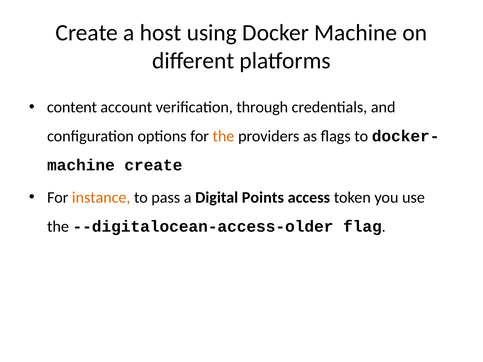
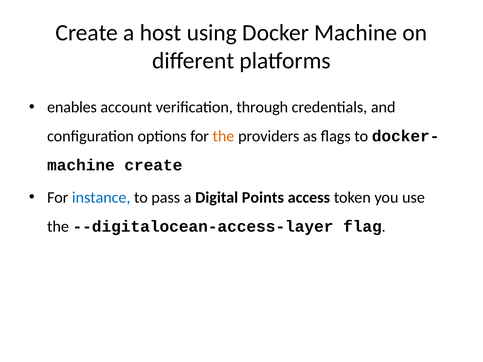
content: content -> enables (72, 107)
instance colour: orange -> blue (101, 198)
--digitalocean-access-older: --digitalocean-access-older -> --digitalocean-access-layer (203, 227)
